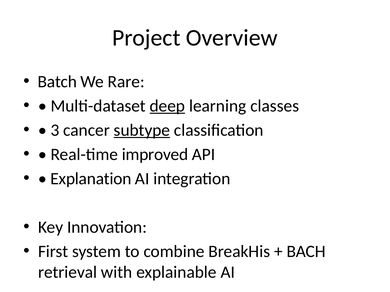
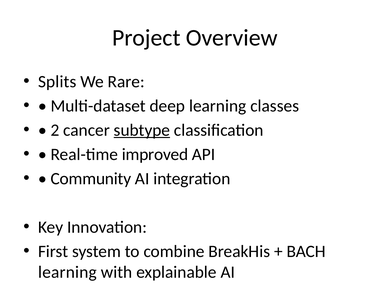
Batch: Batch -> Splits (57, 82)
deep underline: present -> none (167, 106)
3: 3 -> 2 (55, 130)
Explanation: Explanation -> Community (91, 179)
retrieval: retrieval -> learning (67, 273)
